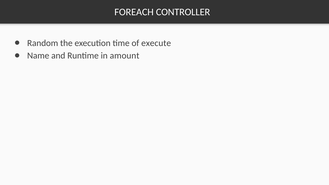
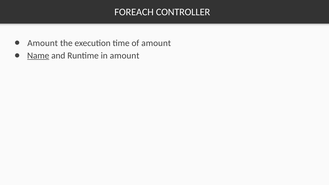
Random: Random -> Amount (43, 43)
of execute: execute -> amount (156, 43)
Name underline: none -> present (38, 56)
